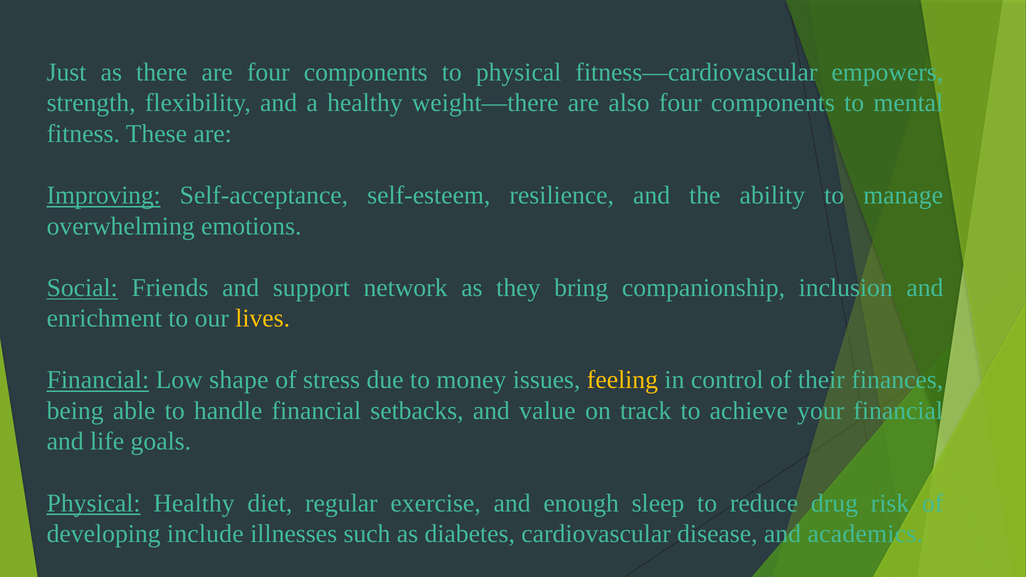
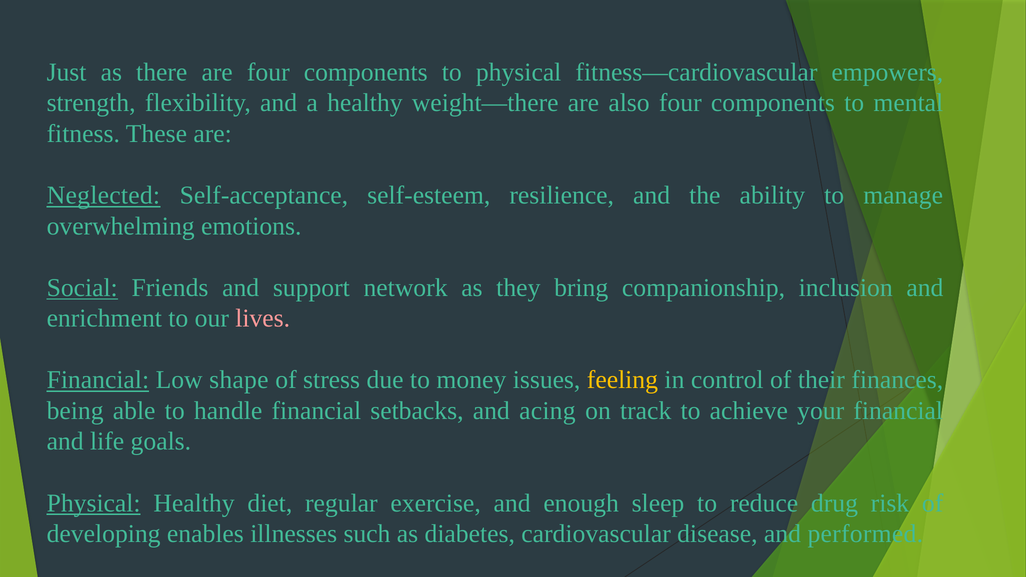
Improving: Improving -> Neglected (103, 195)
lives colour: yellow -> pink (263, 318)
value: value -> acing (547, 411)
include: include -> enables (205, 534)
academics: academics -> performed (865, 534)
